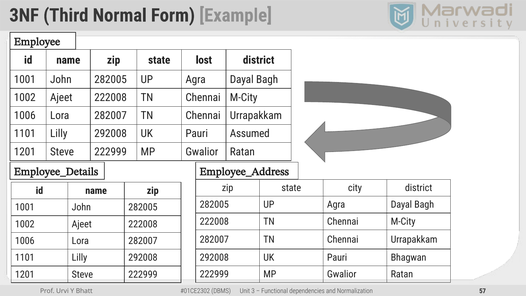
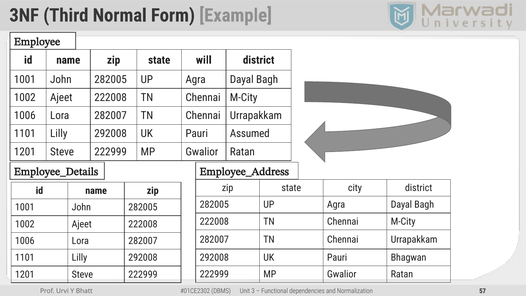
lost: lost -> will (204, 60)
